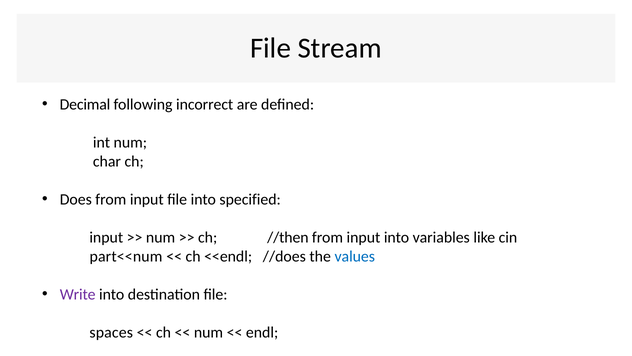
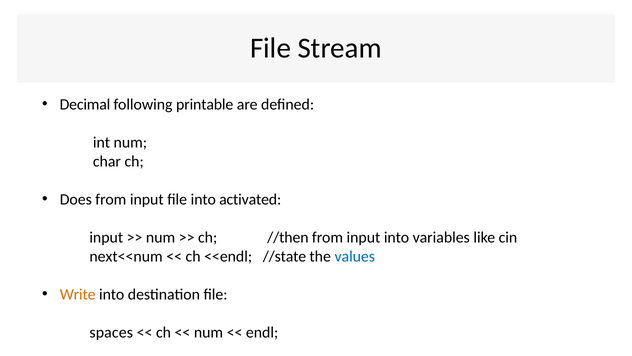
incorrect: incorrect -> printable (205, 104)
specified: specified -> activated (250, 199)
part<<num: part<<num -> next<<num (126, 256)
//does: //does -> //state (284, 256)
Write colour: purple -> orange (78, 294)
